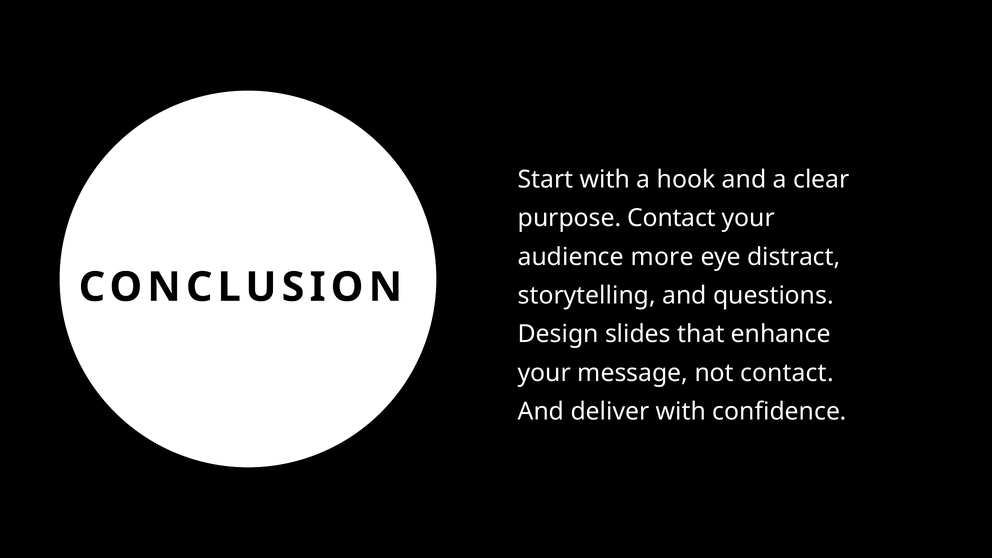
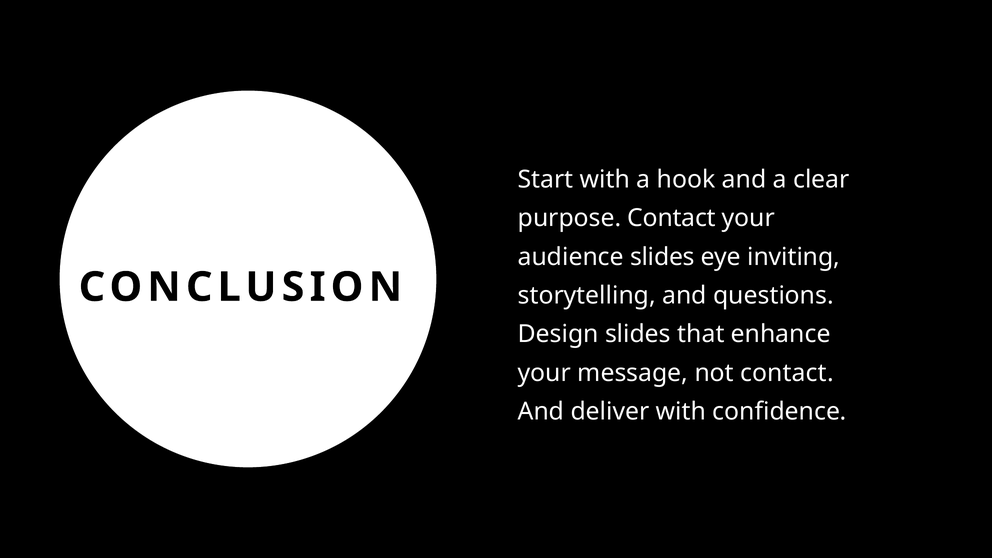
audience more: more -> slides (662, 257)
distract: distract -> inviting (794, 257)
